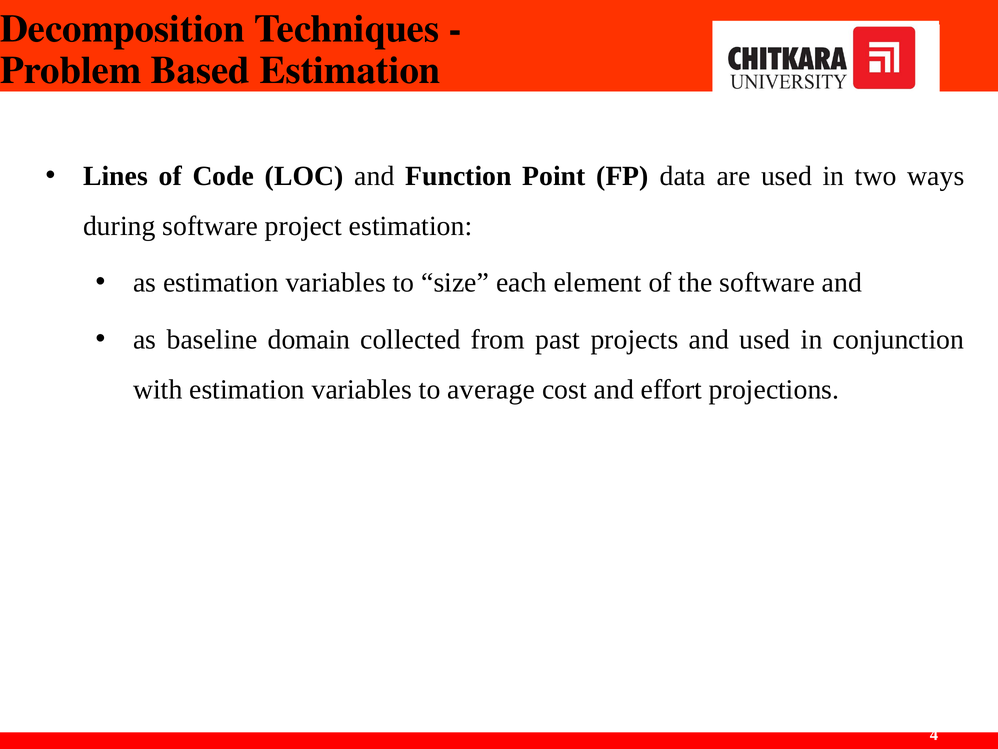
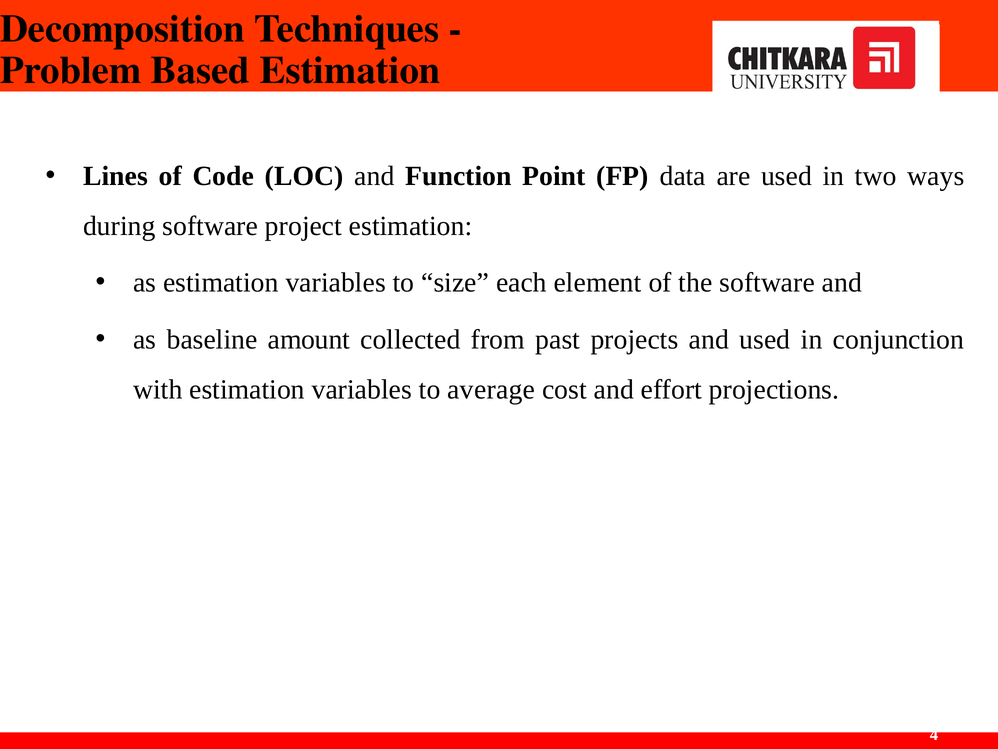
domain: domain -> amount (309, 339)
